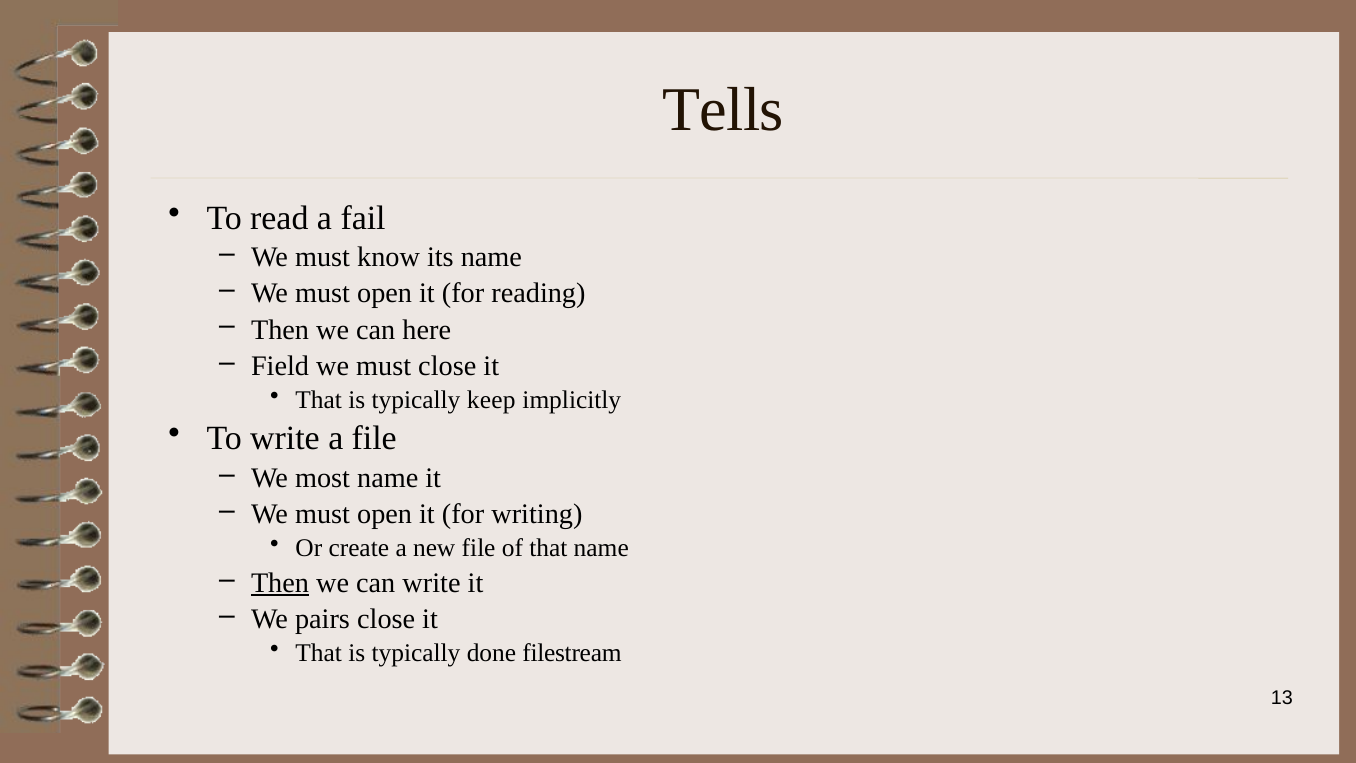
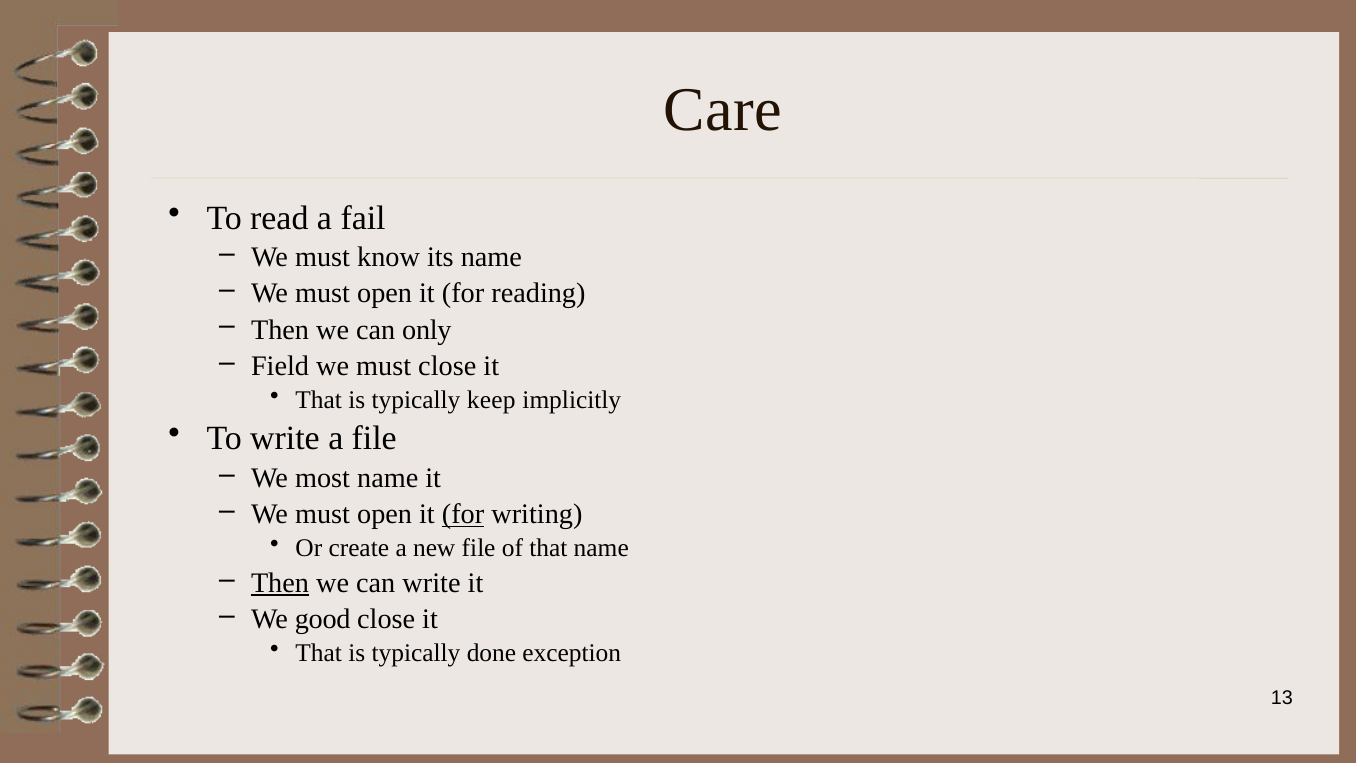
Tells: Tells -> Care (723, 110)
here: here -> only (427, 330)
for underline: none -> present (463, 514)
pairs: pairs -> good (323, 619)
filestream: filestream -> exception (572, 653)
